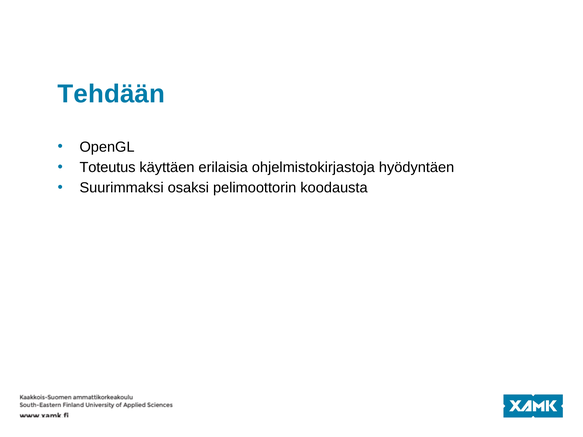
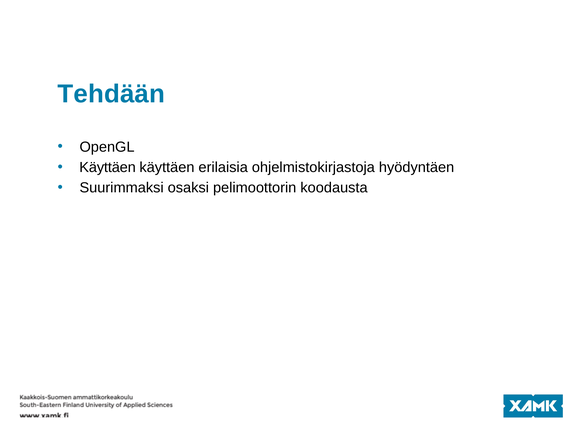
Toteutus: Toteutus -> Käyttäen (108, 167)
